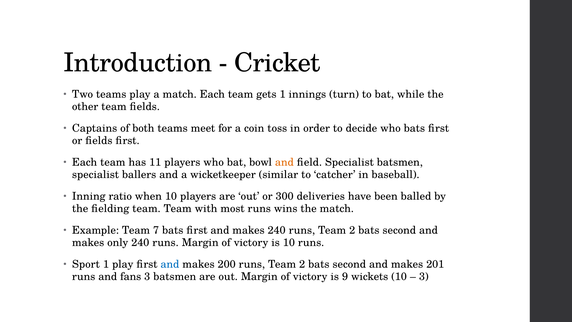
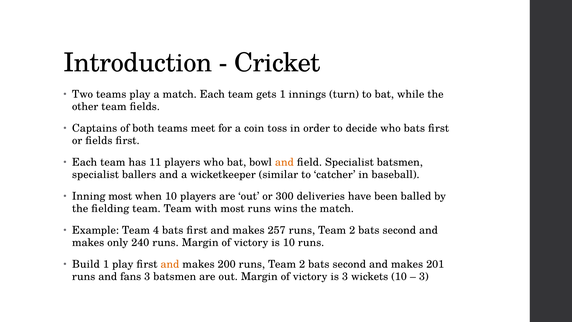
Inning ratio: ratio -> most (120, 196)
7: 7 -> 4 (156, 230)
makes 240: 240 -> 257 (277, 230)
Sport: Sport -> Build (86, 264)
and colour: blue -> orange (170, 264)
is 9: 9 -> 3 (345, 276)
